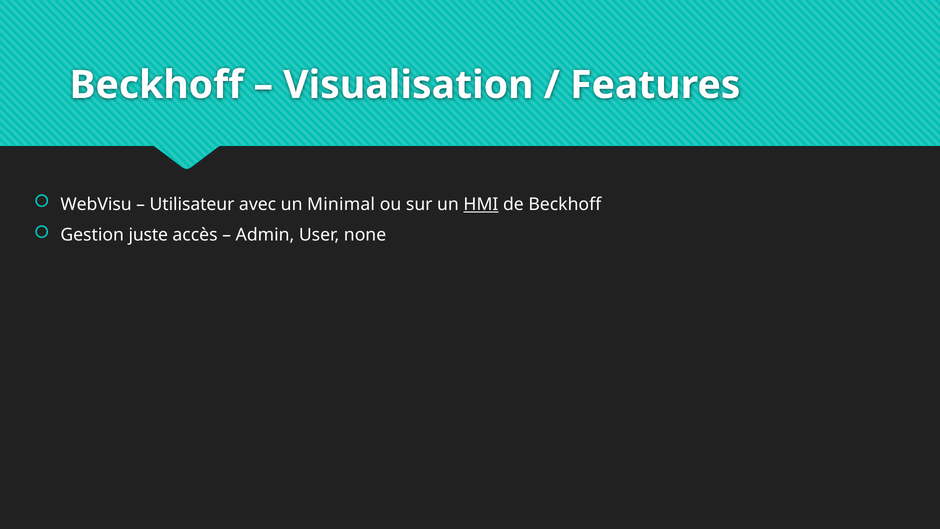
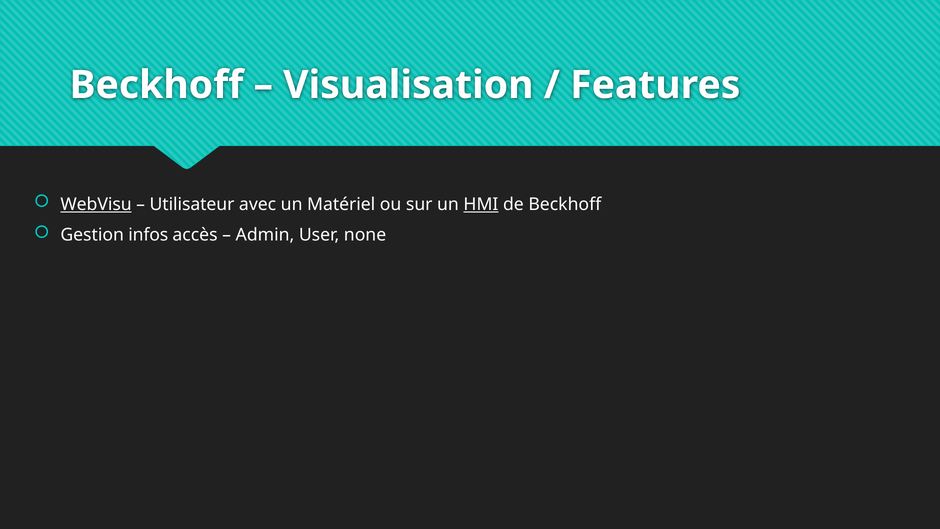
WebVisu underline: none -> present (96, 204)
Minimal: Minimal -> Matériel (341, 204)
juste: juste -> infos (148, 235)
